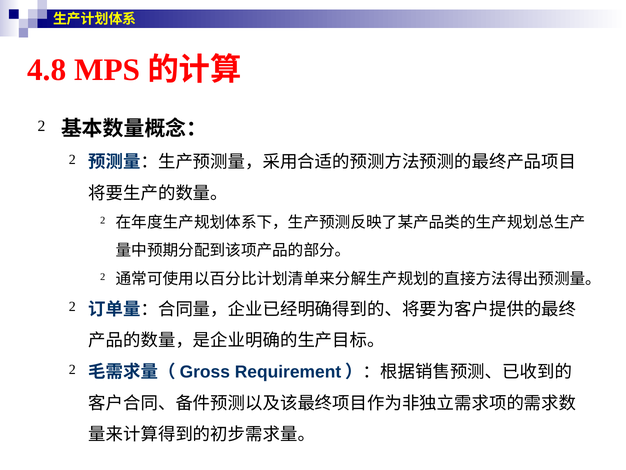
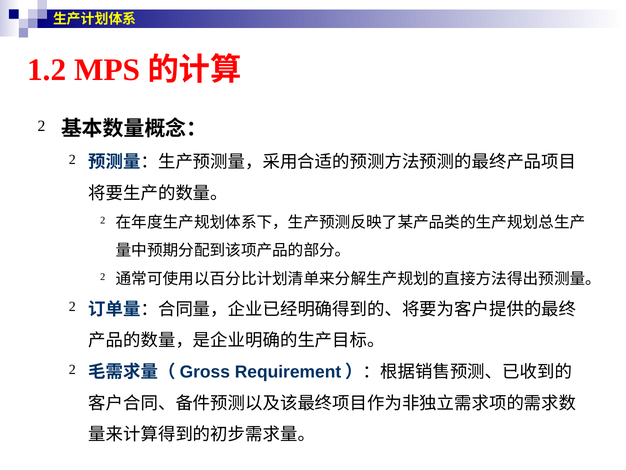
4.8: 4.8 -> 1.2 (47, 70)
